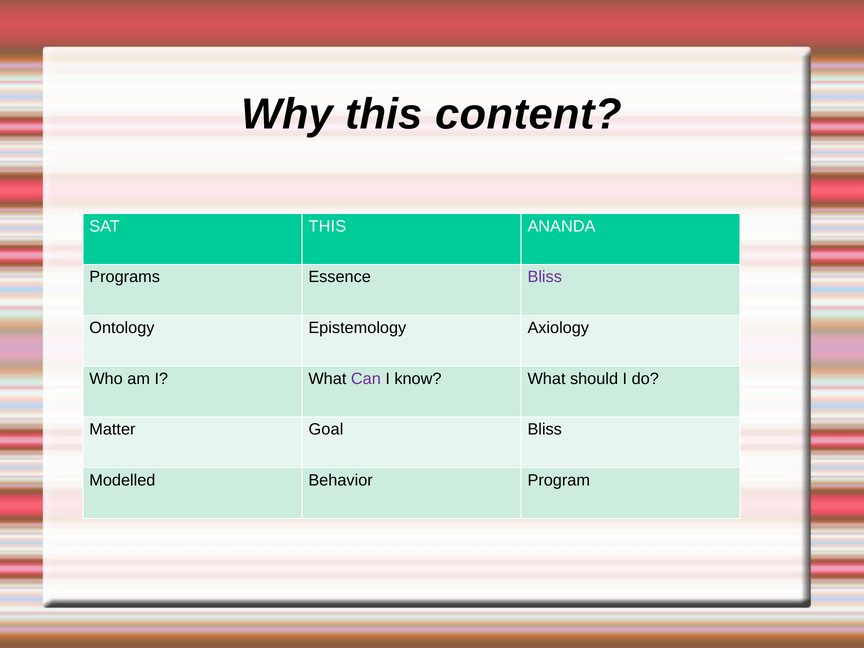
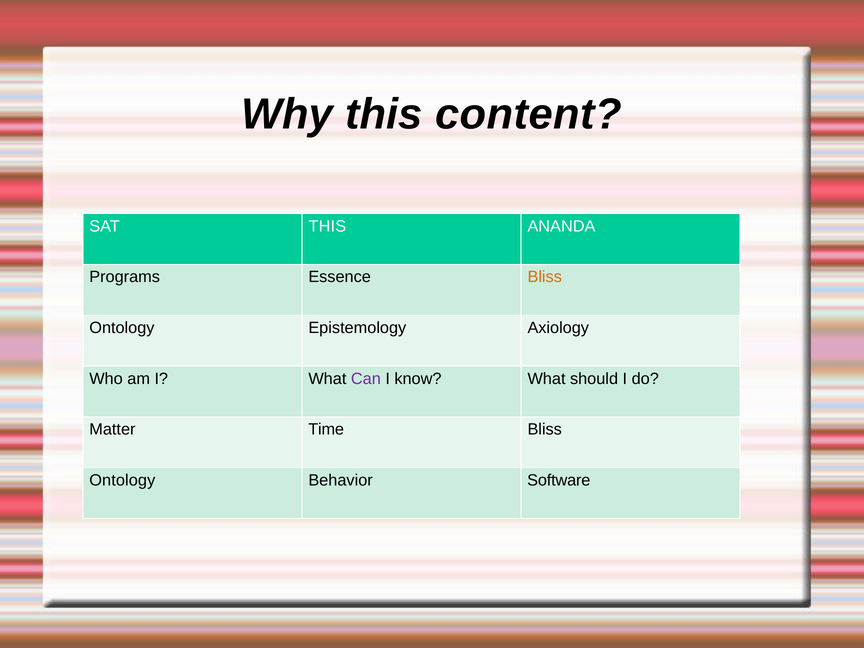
Bliss colour: purple -> orange (545, 277)
Goal: Goal -> Time (326, 429)
Modelled: Modelled -> Ontology (122, 480)
Program: Program -> Software (559, 480)
